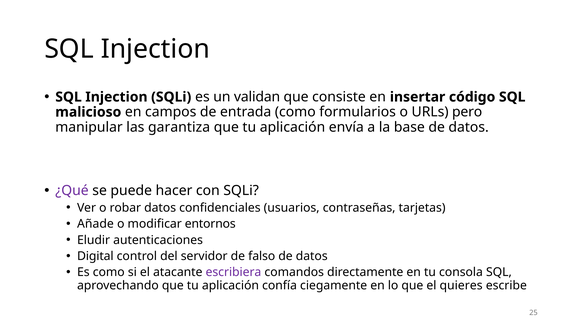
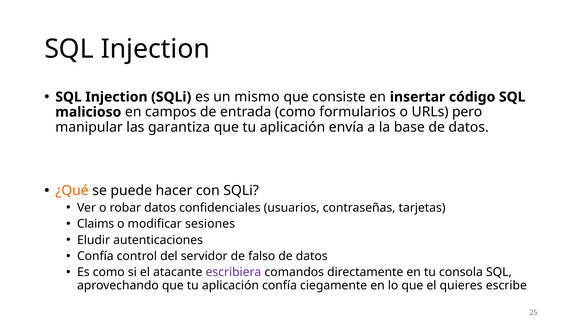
validan: validan -> mismo (257, 97)
¿Qué colour: purple -> orange (72, 190)
Añade: Añade -> Claims (96, 223)
entornos: entornos -> sesiones (210, 223)
Digital: Digital -> Confía (95, 256)
